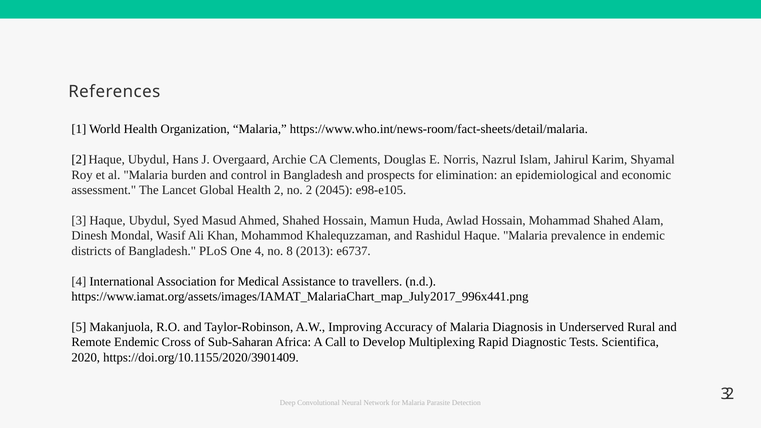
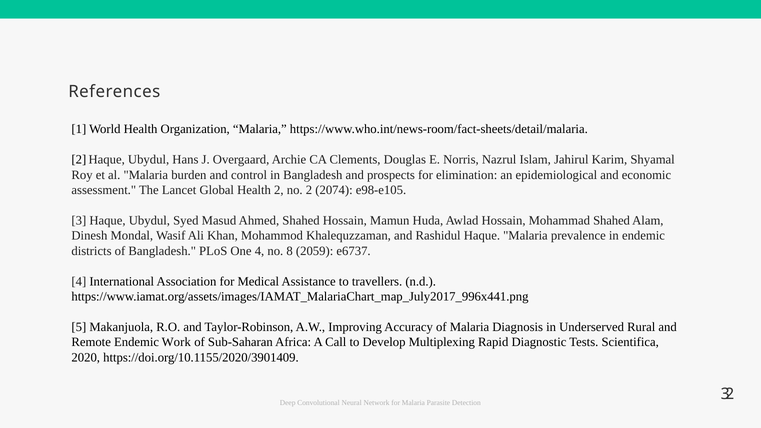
2045: 2045 -> 2074 (334, 190)
2013: 2013 -> 2059 (315, 251)
Cross: Cross -> Work (176, 342)
